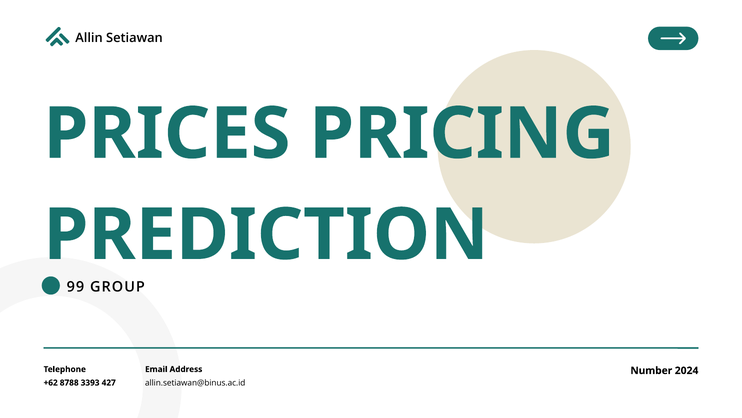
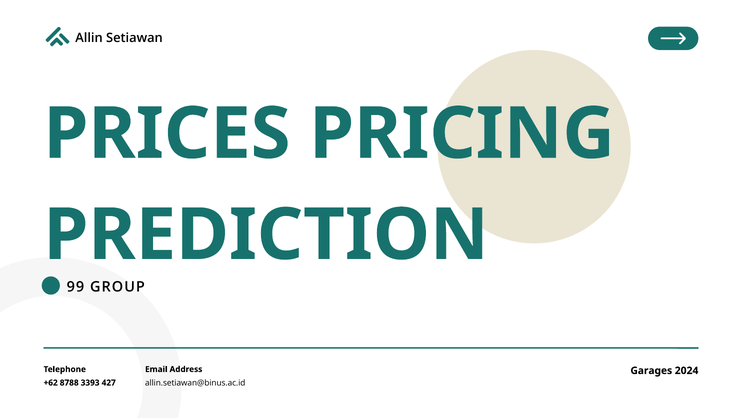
Number: Number -> Garages (651, 370)
